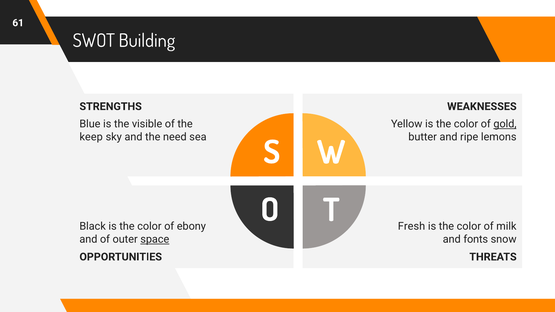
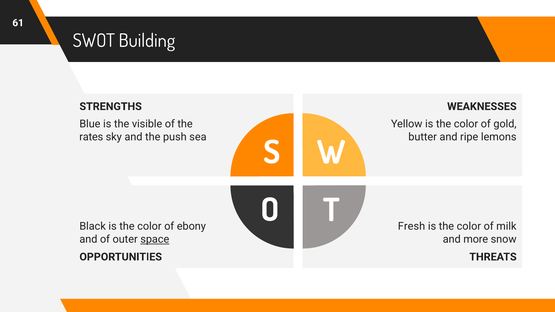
gold underline: present -> none (505, 124)
keep: keep -> rates (91, 137)
need: need -> push (175, 137)
fonts: fonts -> more (476, 239)
